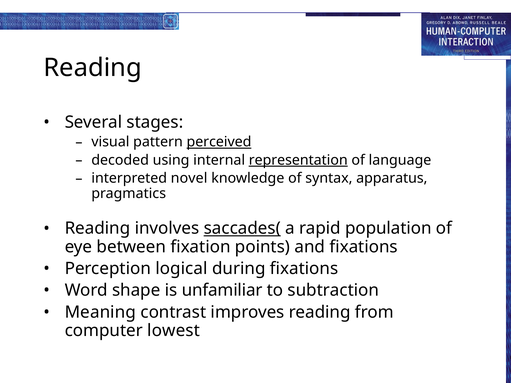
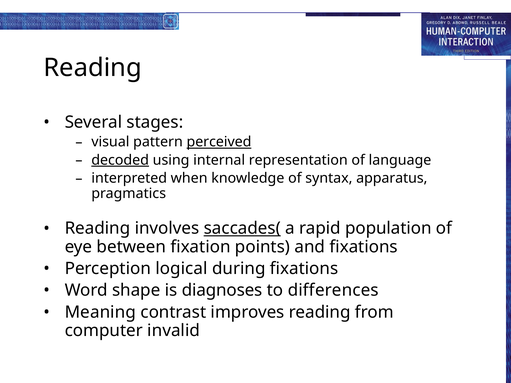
decoded underline: none -> present (120, 160)
representation underline: present -> none (298, 160)
novel: novel -> when (189, 178)
unfamiliar: unfamiliar -> diagnoses (222, 290)
subtraction: subtraction -> differences (333, 290)
lowest: lowest -> invalid (174, 331)
